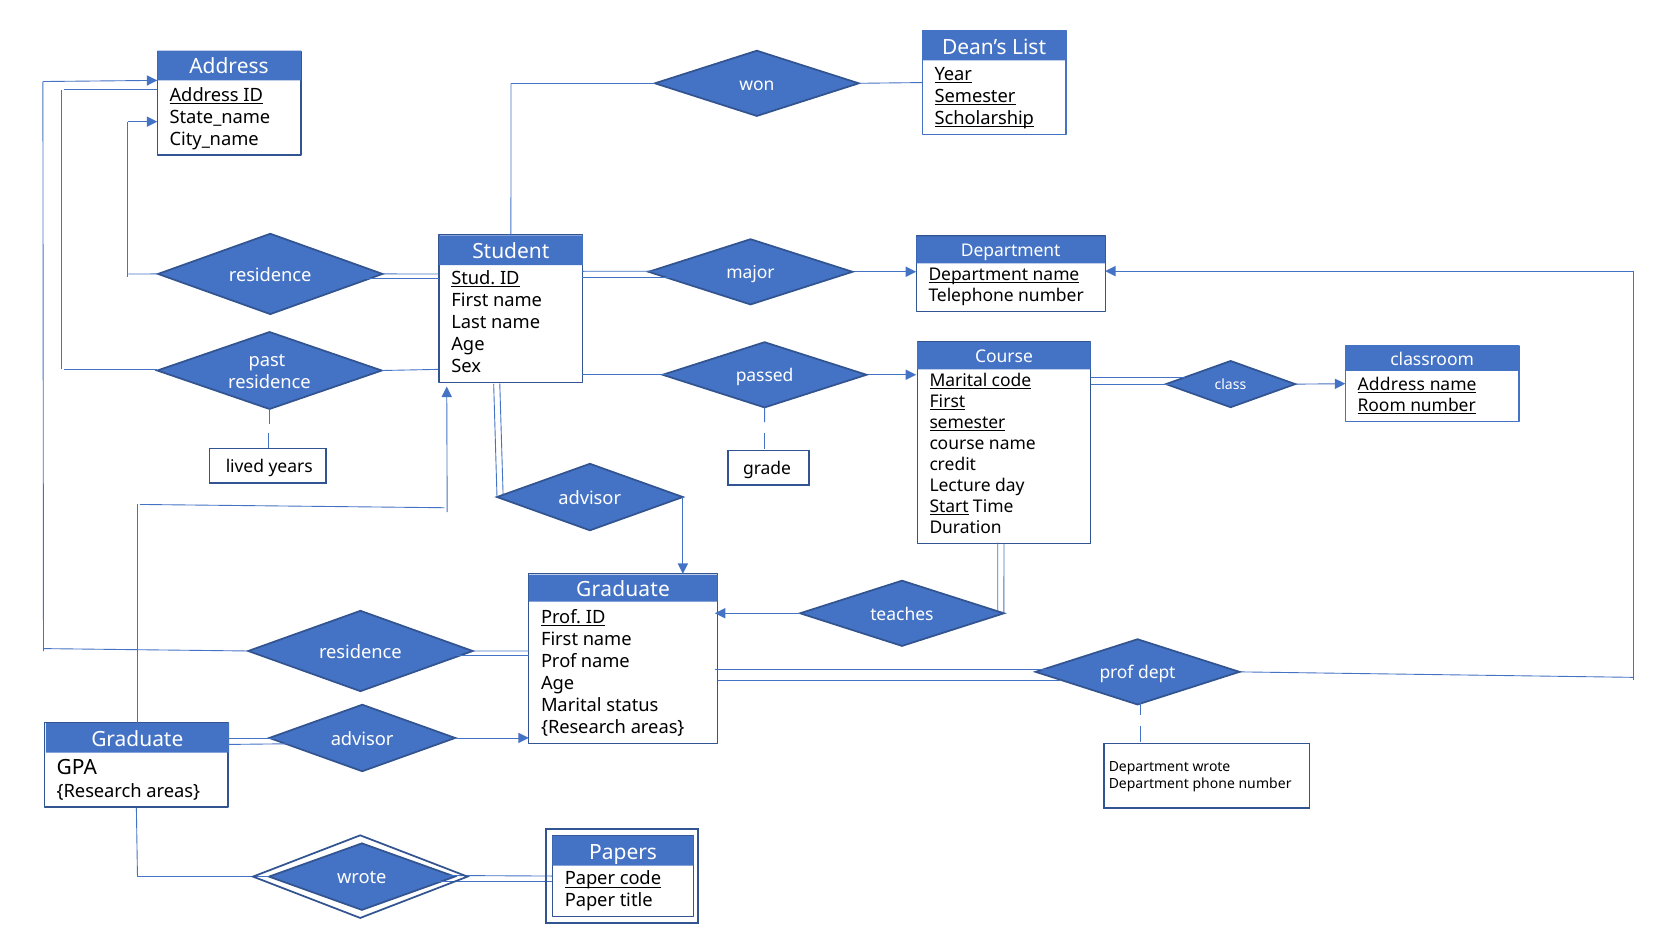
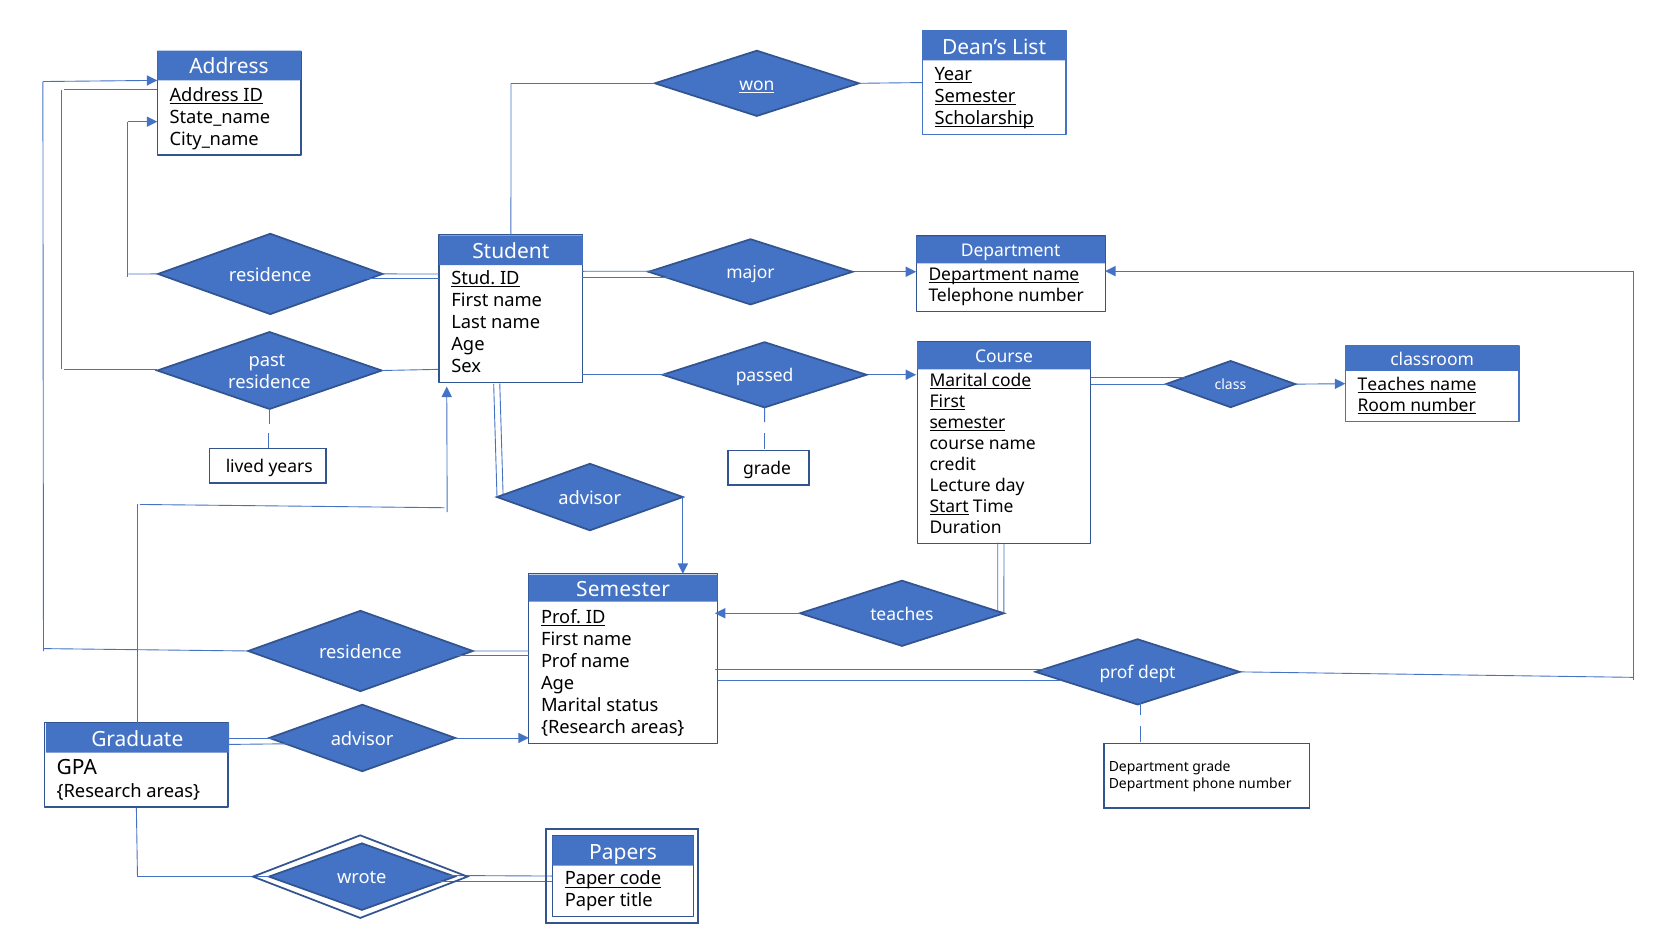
won underline: none -> present (757, 85)
Address: Address -> Teaches (1391, 385)
Graduate: Graduate -> Semester (623, 590)
Department wrote: wrote -> grade (1211, 767)
